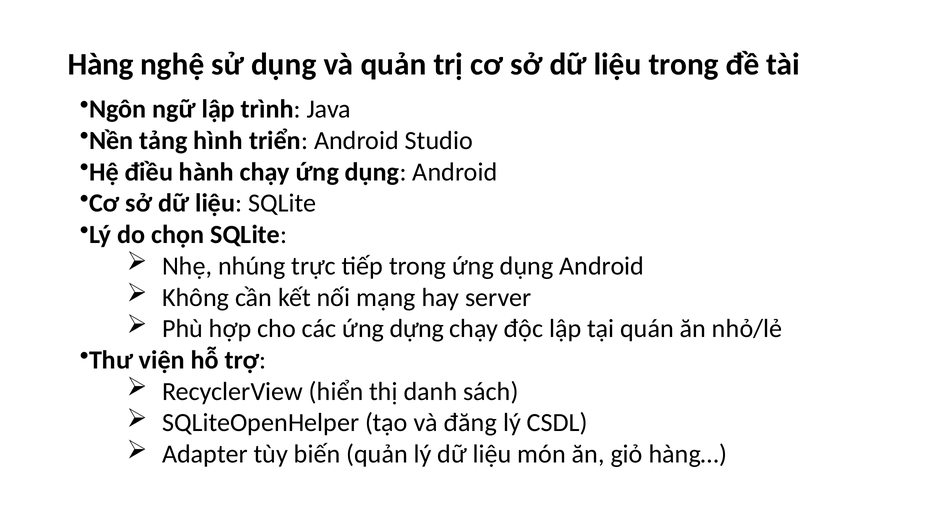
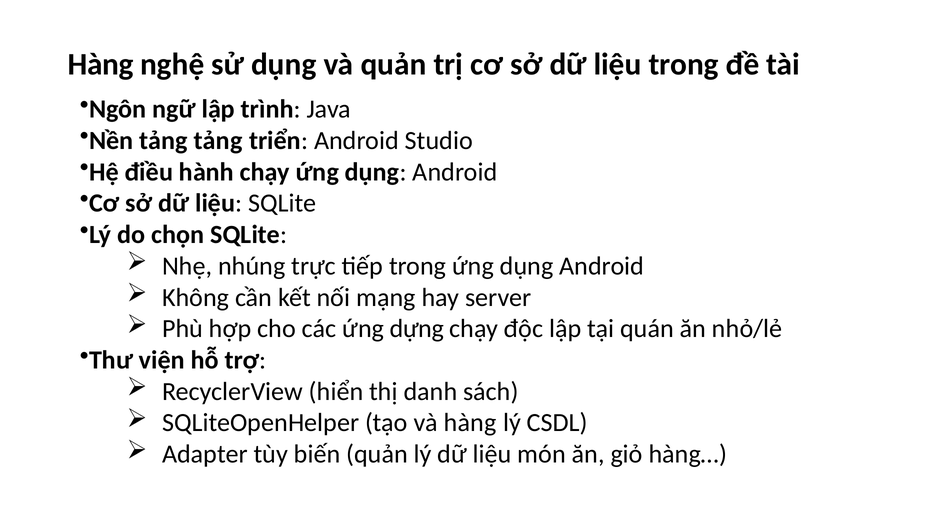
tảng hình: hình -> tảng (218, 141)
và đăng: đăng -> hàng (470, 423)
